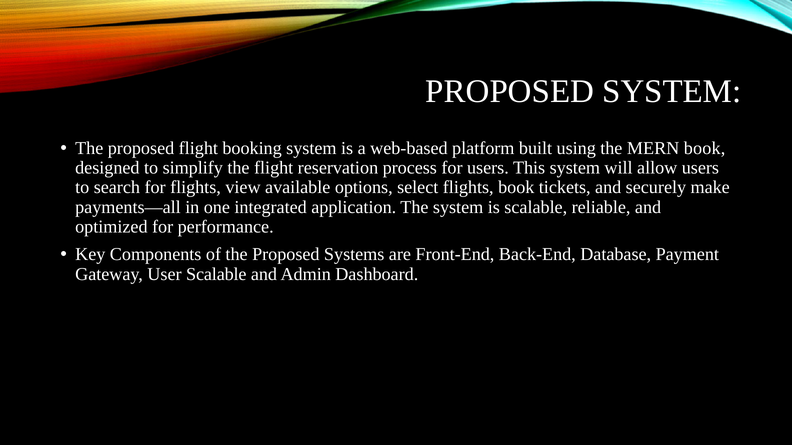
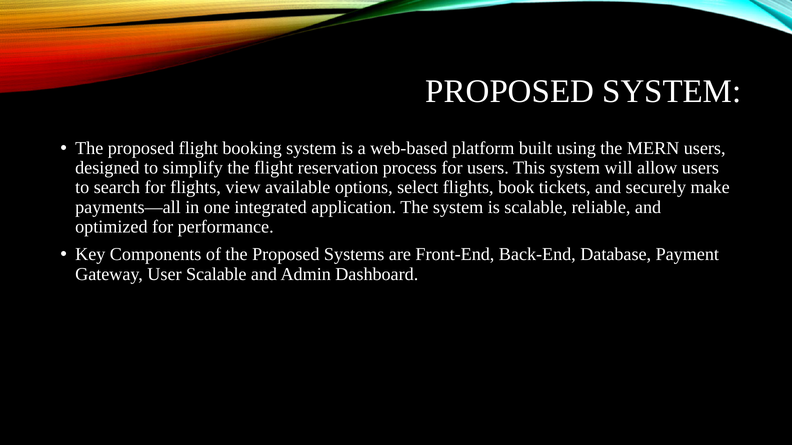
MERN book: book -> users (705, 148)
